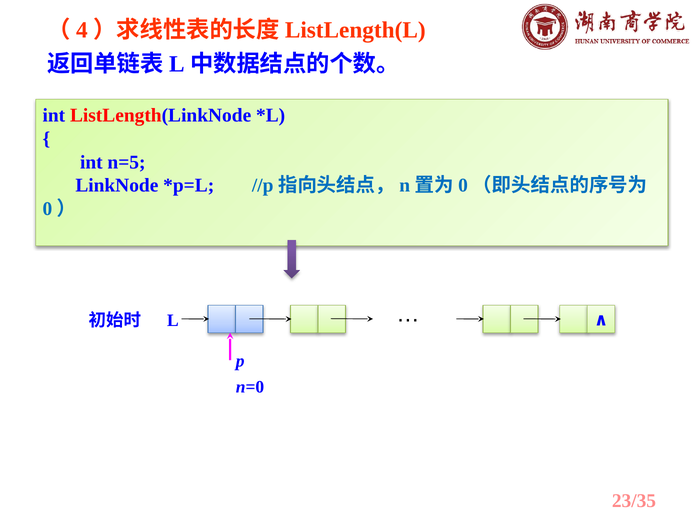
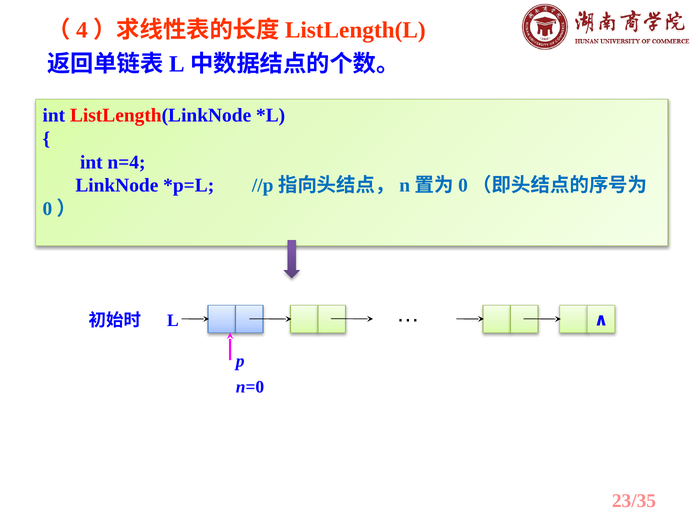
n=5: n=5 -> n=4 (126, 162)
